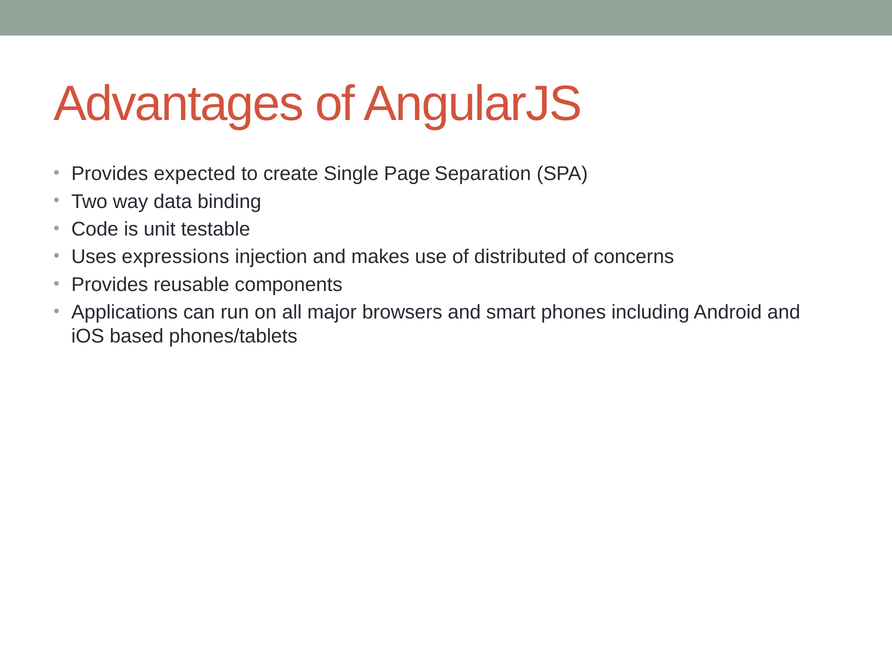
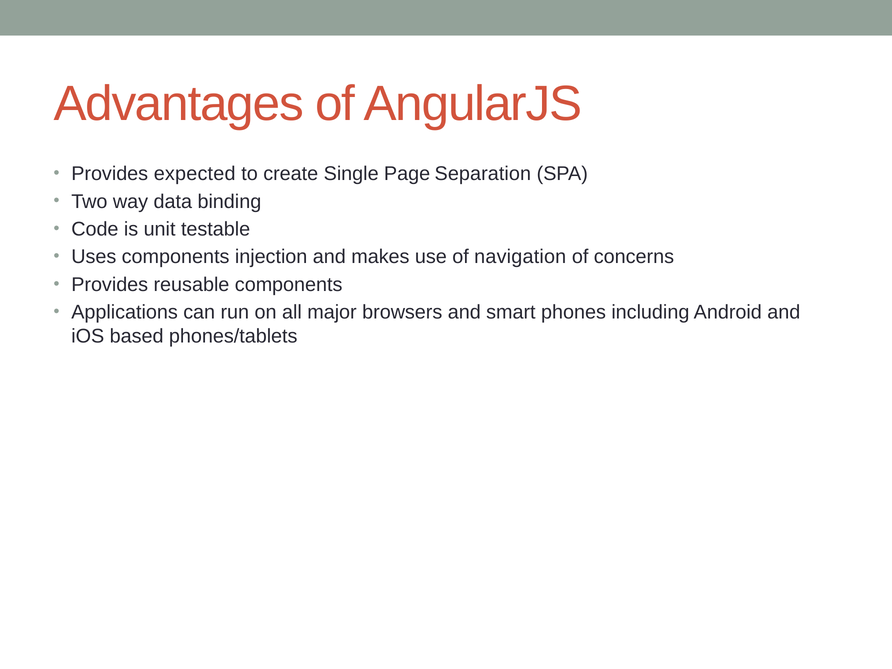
Uses expressions: expressions -> components (176, 257)
distributed: distributed -> navigation (520, 257)
